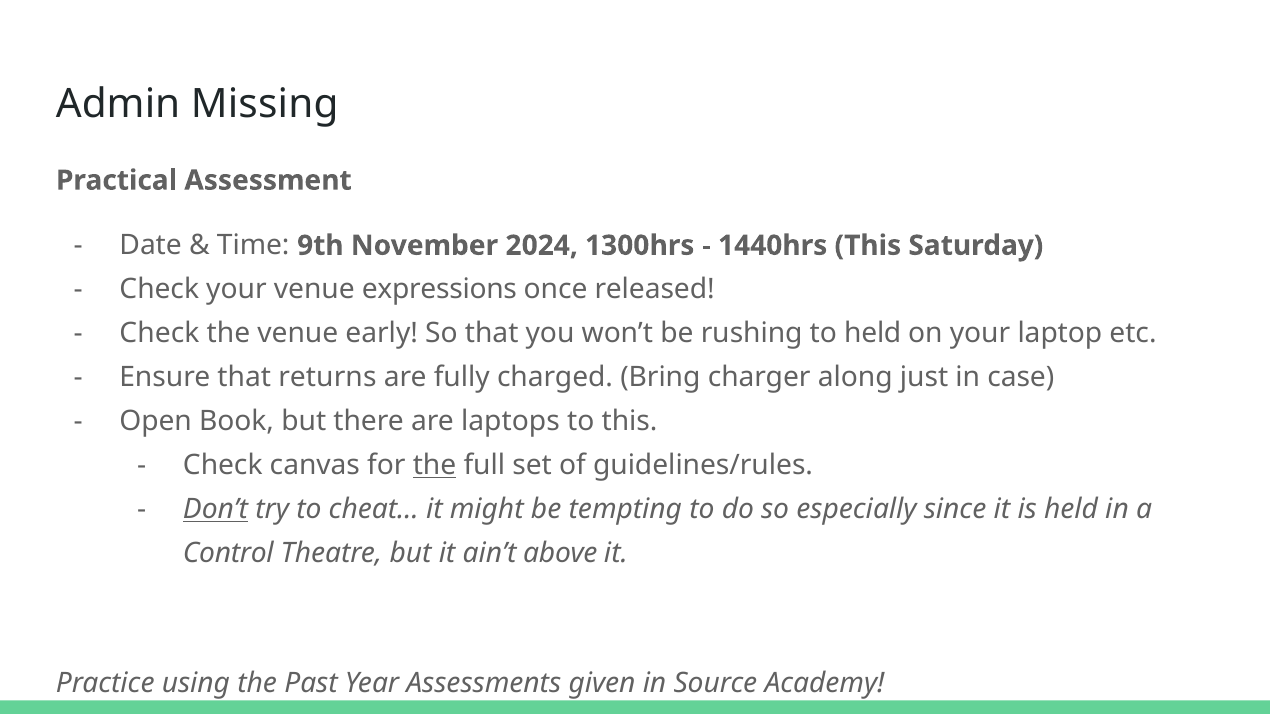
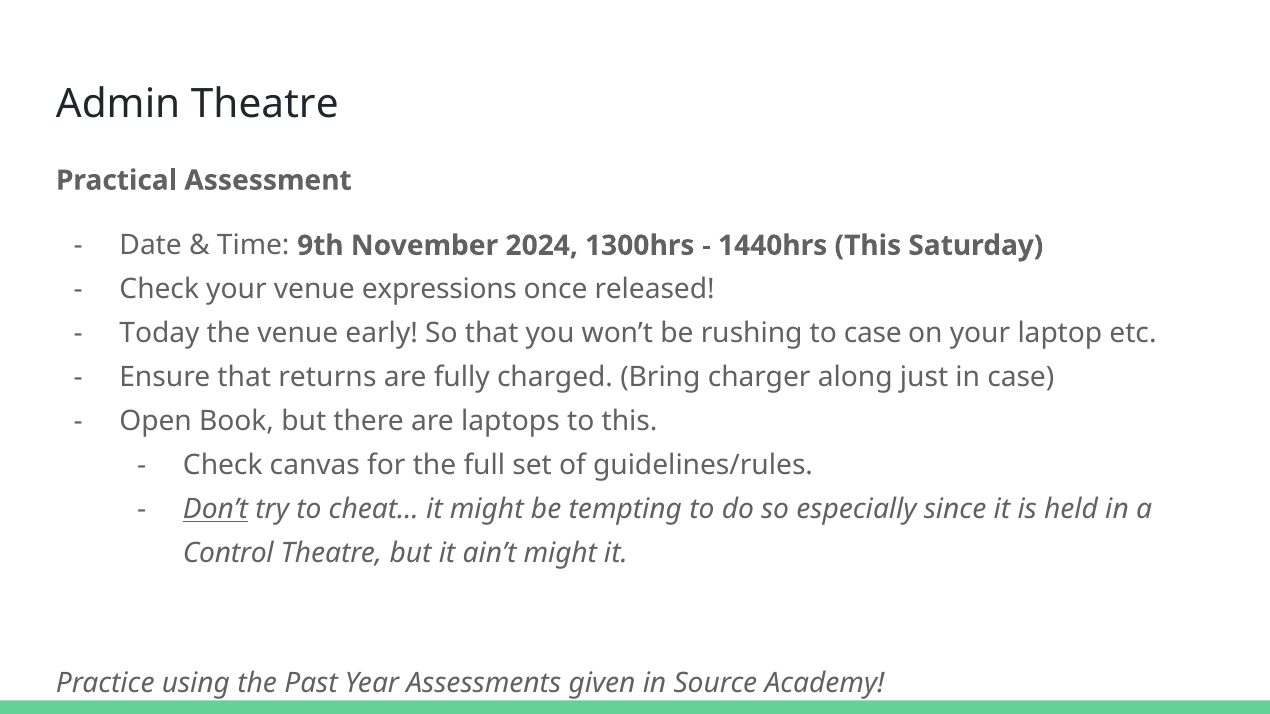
Admin Missing: Missing -> Theatre (265, 105)
Check: Check -> Today (160, 334)
to held: held -> case (873, 334)
the underline: present -> none (434, 466)
ain’t above: above -> might (560, 554)
